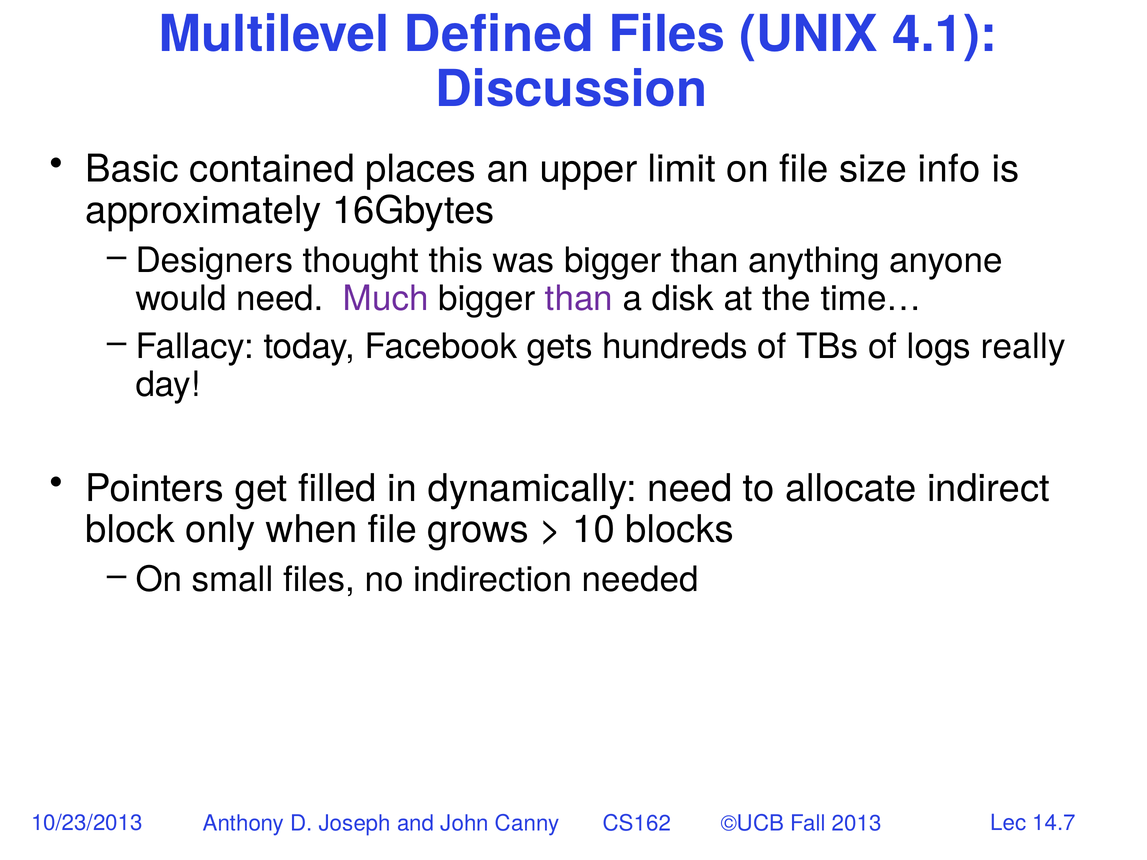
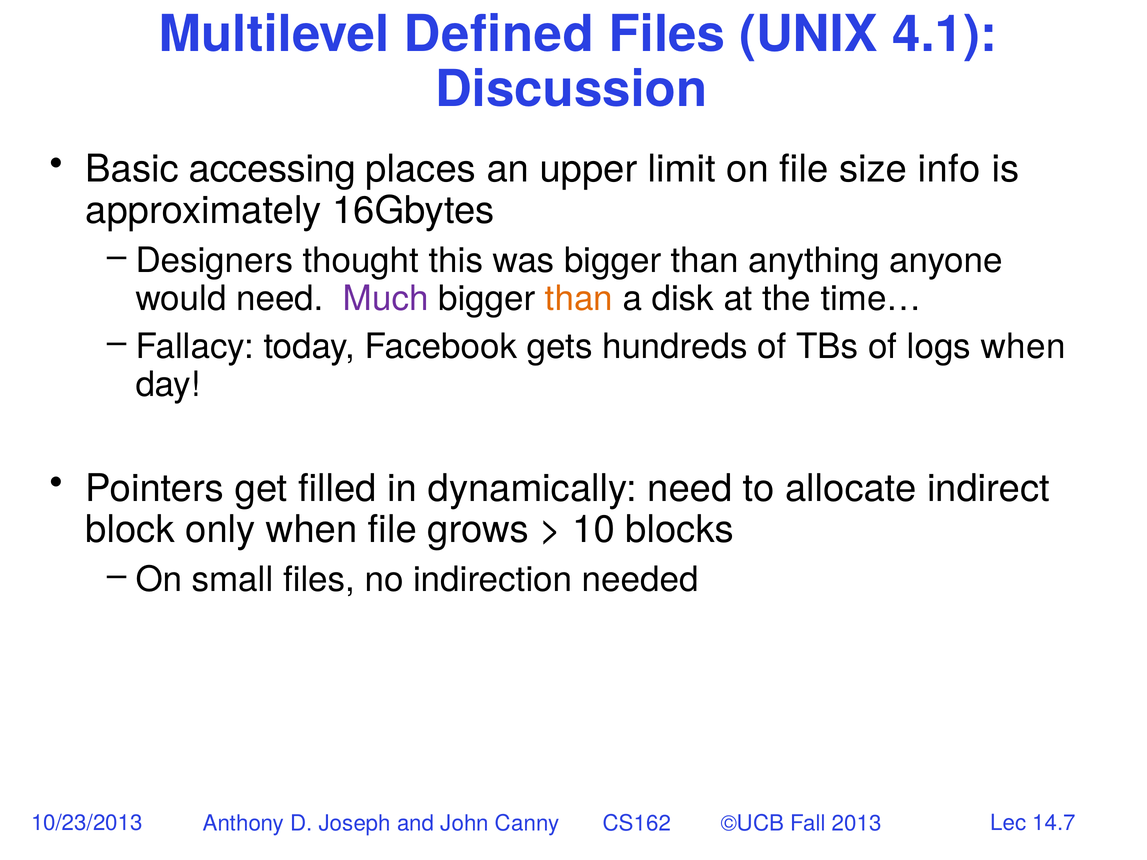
contained: contained -> accessing (272, 169)
than colour: purple -> orange (579, 299)
logs really: really -> when (1023, 347)
